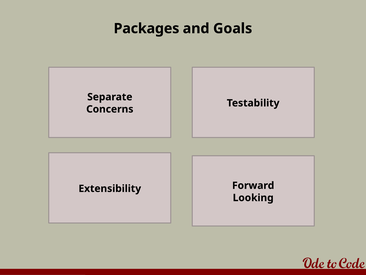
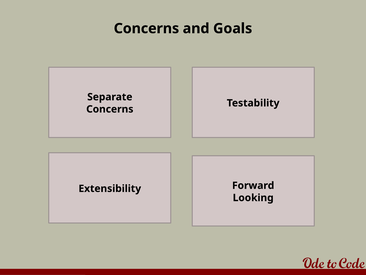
Packages: Packages -> Concerns (146, 28)
